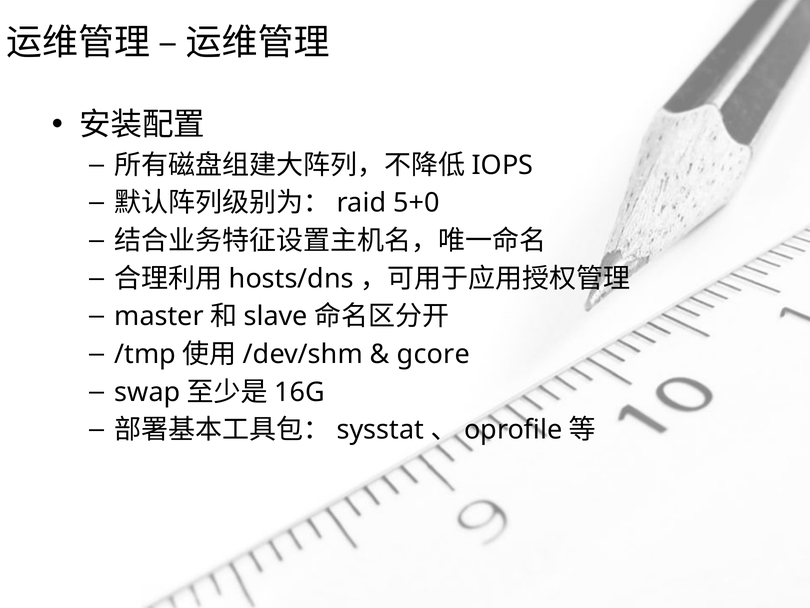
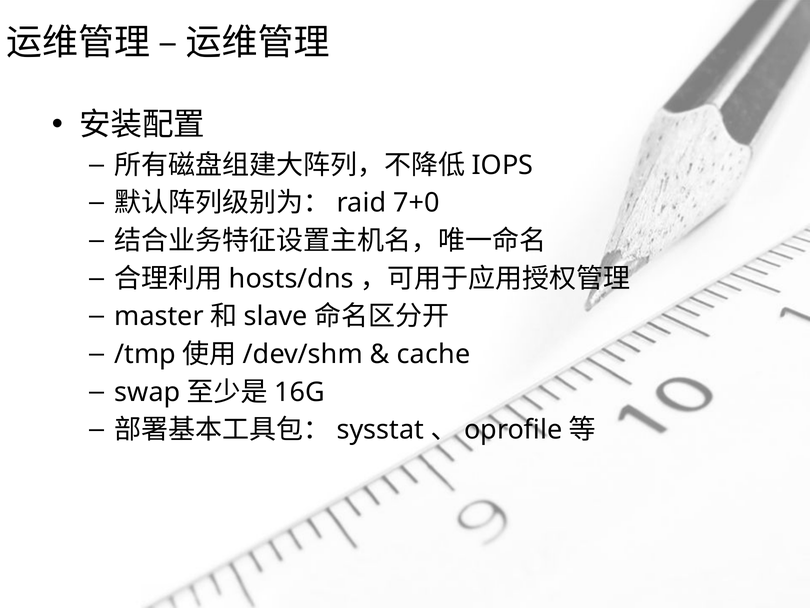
5+0: 5+0 -> 7+0 (416, 203)
gcore: gcore -> cache (433, 354)
